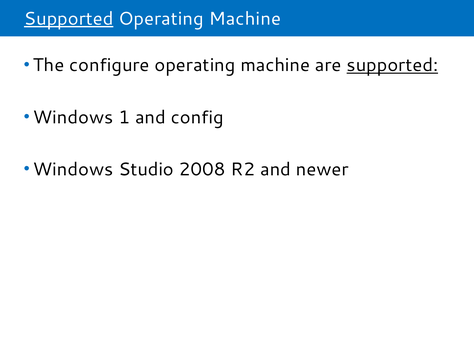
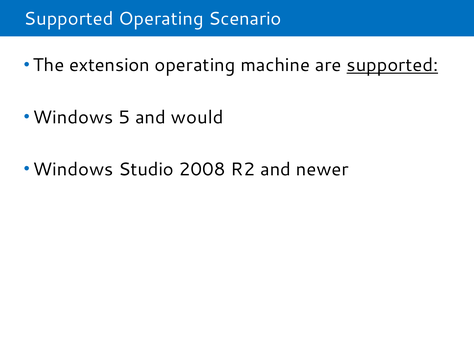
Supported underline: present -> none (69, 19)
Machine: Machine -> Scenario (245, 19)
configure: configure -> extension (109, 65)
1: 1 -> 5 (124, 117)
config: config -> would (197, 117)
